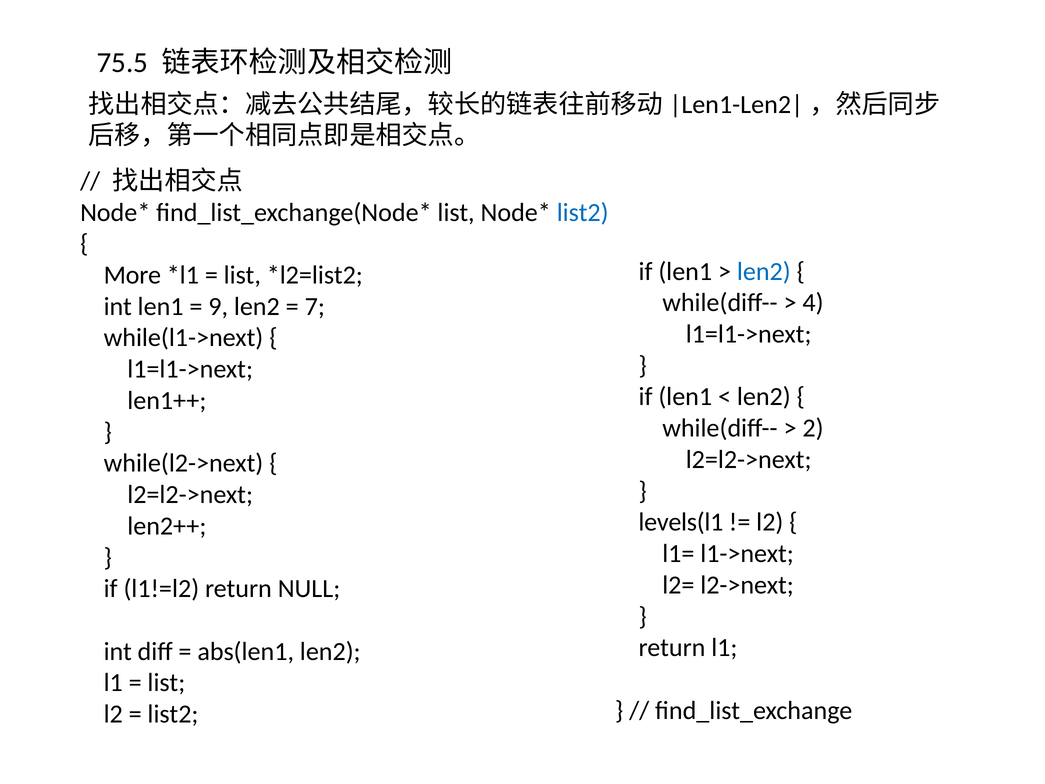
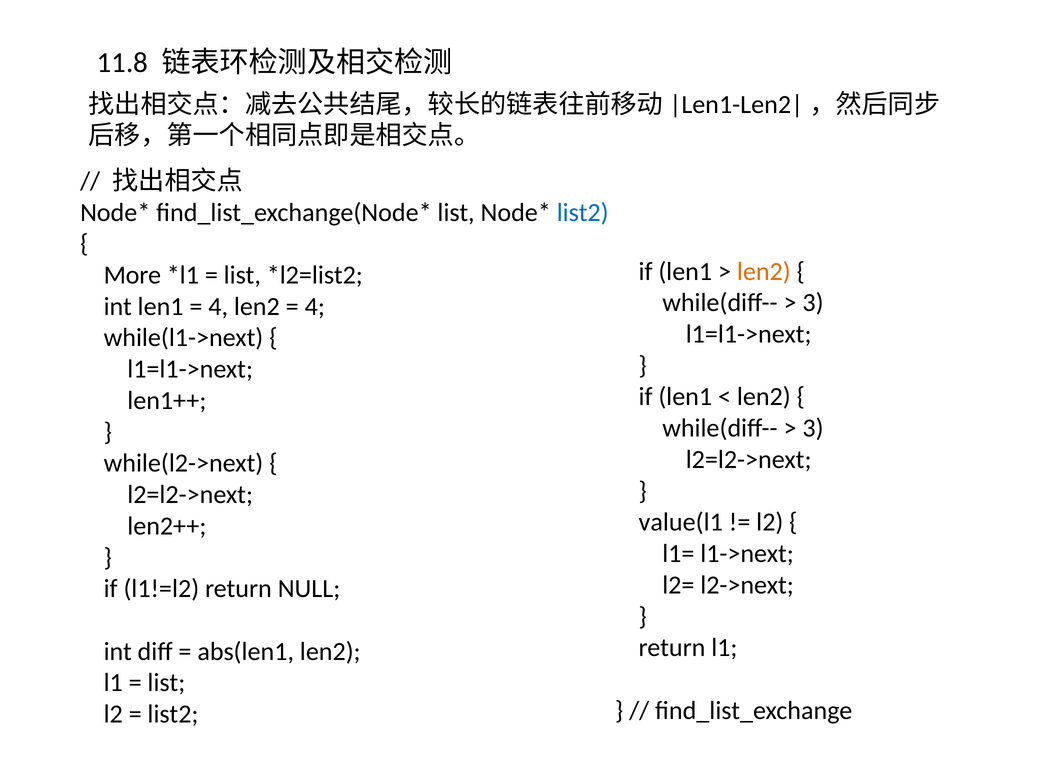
75.5: 75.5 -> 11.8 (122, 63)
len2 colour: blue -> orange (764, 271)
4: 4 -> 3 (813, 303)
9: 9 -> 4 (218, 306)
7: 7 -> 4 (315, 306)
2: 2 -> 3 (813, 428)
levels(l1: levels(l1 -> value(l1 (681, 522)
